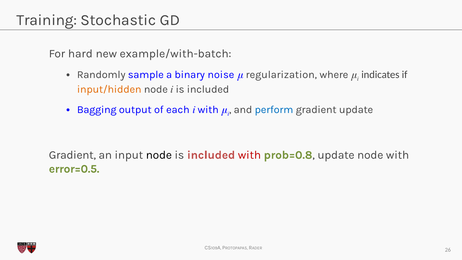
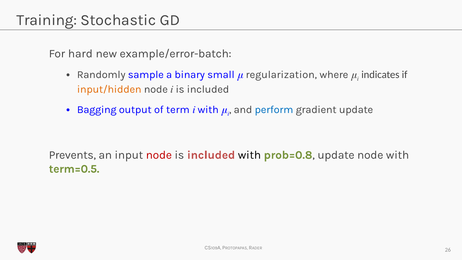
example/with-batch: example/with-batch -> example/error-batch (176, 54)
noise: noise -> small (221, 75)
each: each -> term (178, 110)
Gradient: Gradient -> Prevents (72, 155)
node colour: black -> red (159, 155)
with colour: red -> black (249, 155)
error=0.5: error=0.5 -> term=0.5 (74, 169)
